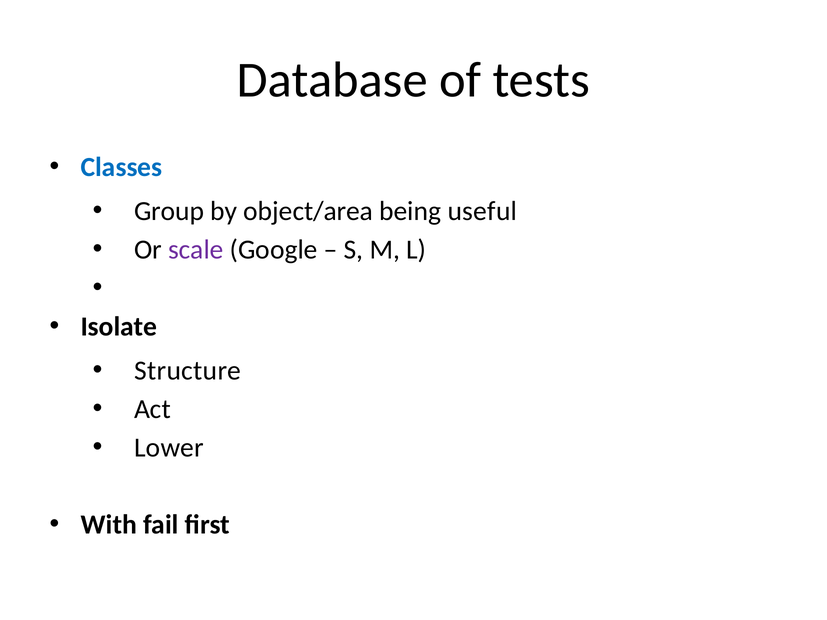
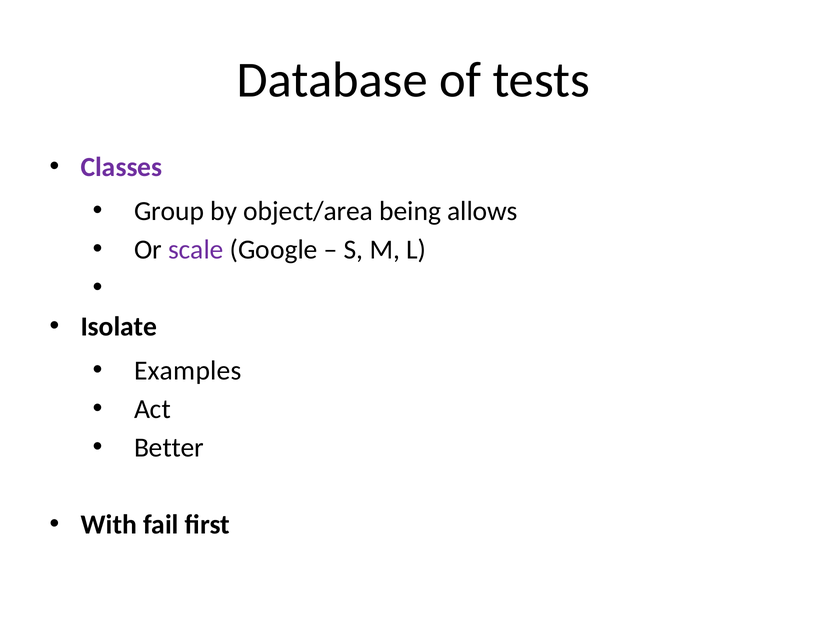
Classes colour: blue -> purple (121, 167)
useful: useful -> allows (483, 211)
Structure: Structure -> Examples (188, 371)
Lower: Lower -> Better (169, 448)
